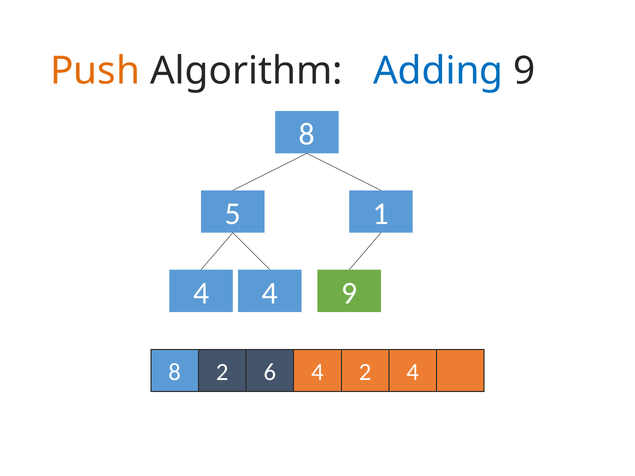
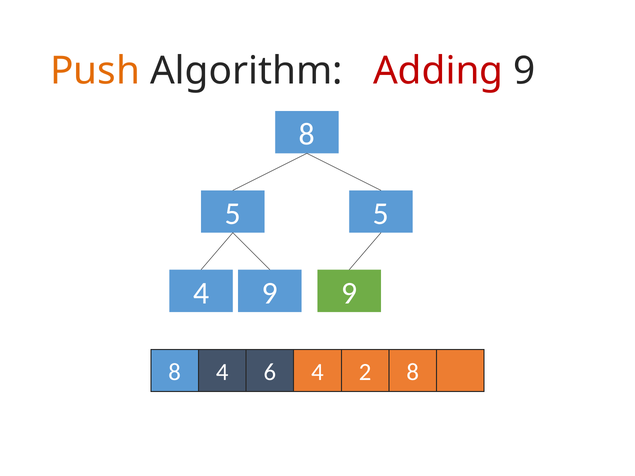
Adding colour: blue -> red (438, 71)
5 1: 1 -> 5 (381, 214)
4 4: 4 -> 9 (270, 293)
8 2: 2 -> 4 (222, 372)
2 4: 4 -> 8 (413, 372)
